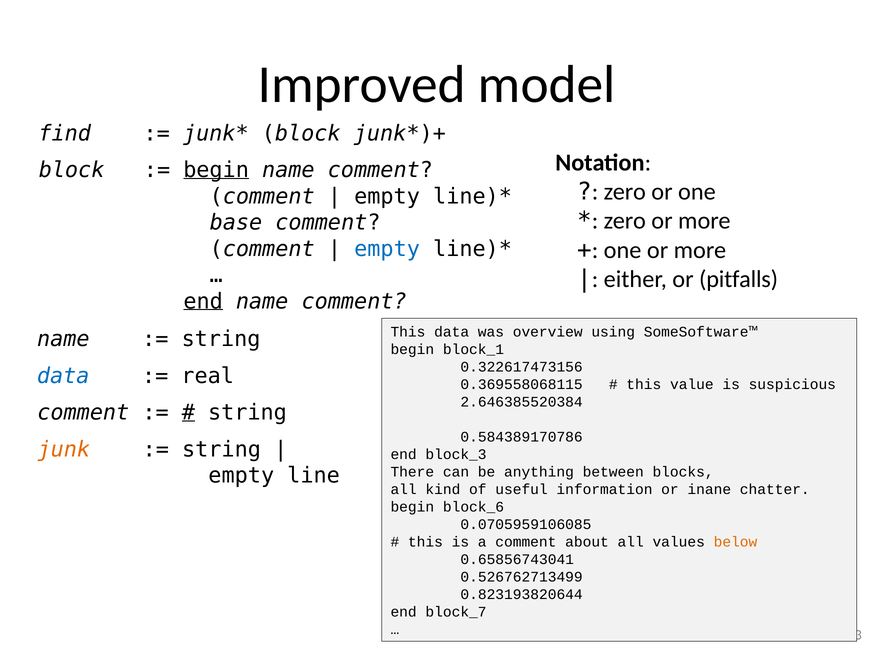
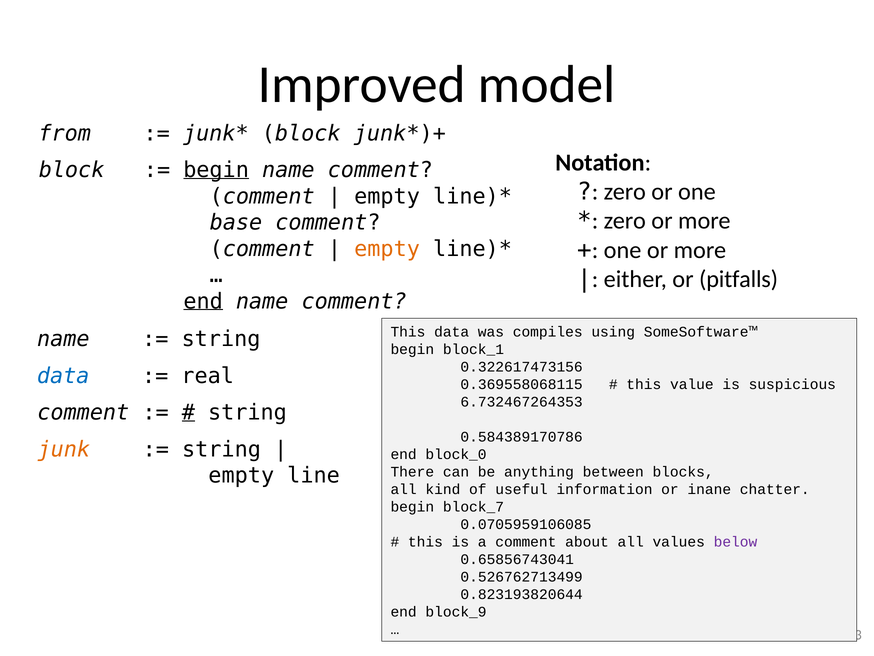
find: find -> from (65, 133)
empty colour: blue -> orange (387, 249)
overview: overview -> compiles (548, 332)
2.646385520384: 2.646385520384 -> 6.732467264353 (522, 402)
block_3: block_3 -> block_0 (456, 454)
block_6: block_6 -> block_7 (473, 507)
below colour: orange -> purple (735, 542)
block_7: block_7 -> block_9 (456, 612)
